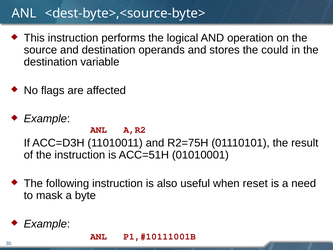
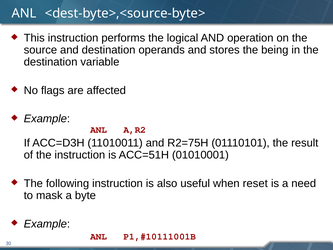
could: could -> being (275, 50)
